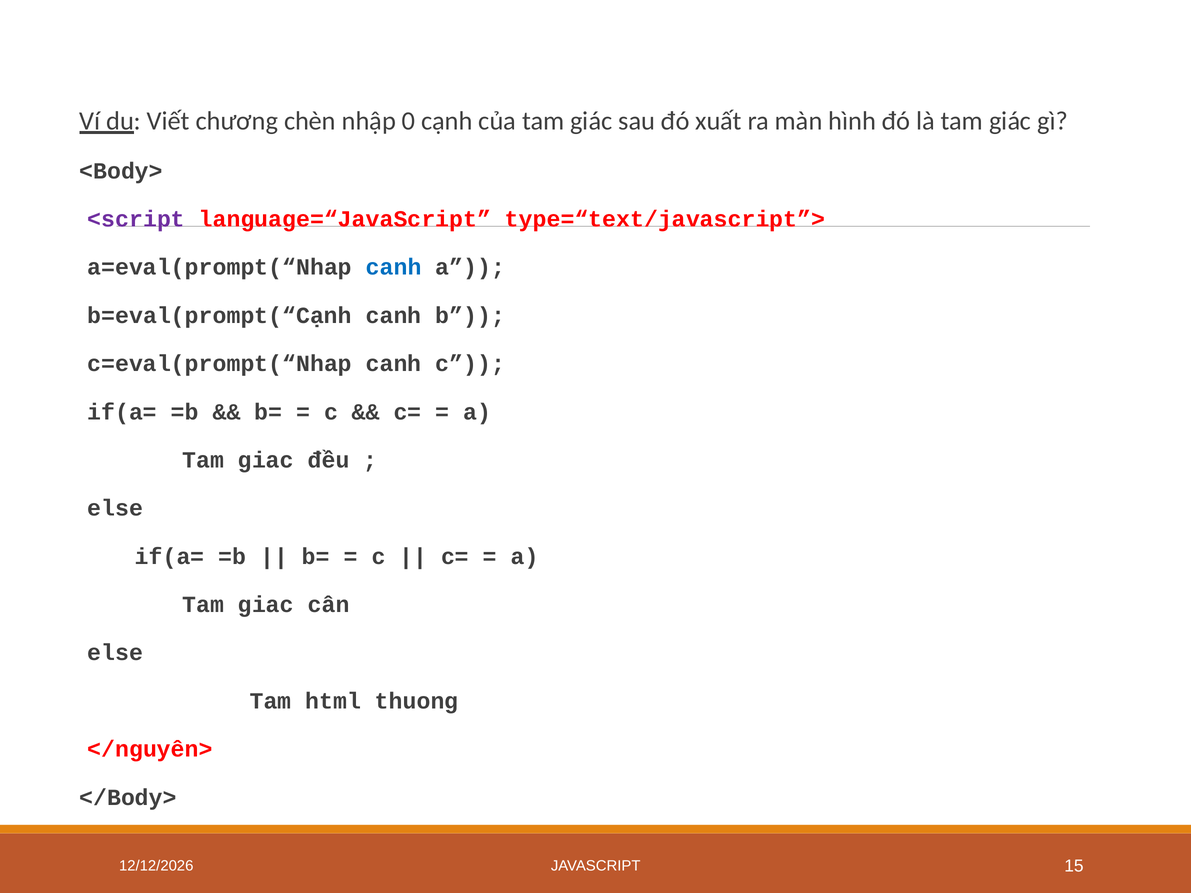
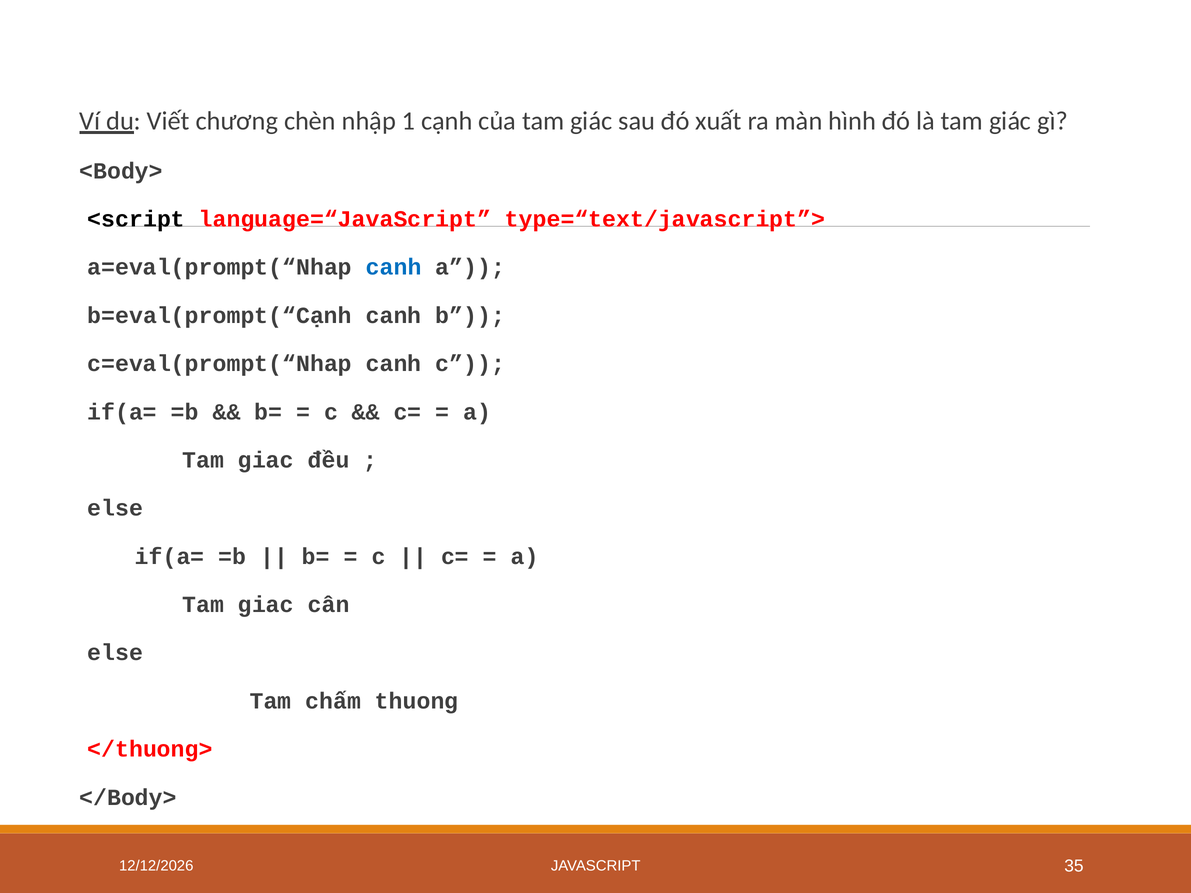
0: 0 -> 1 (409, 121)
<script colour: purple -> black (136, 219)
html: html -> chấm (333, 701)
</nguyên>: </nguyên> -> </thuong> (150, 749)
15: 15 -> 35 (1074, 866)
